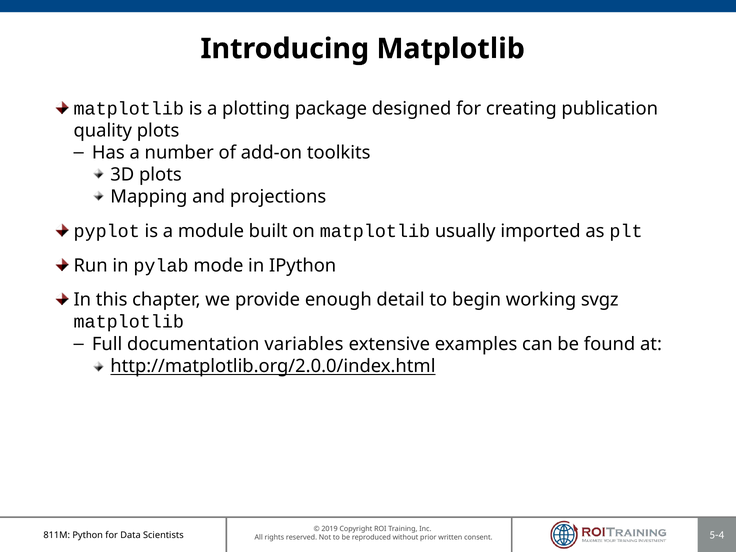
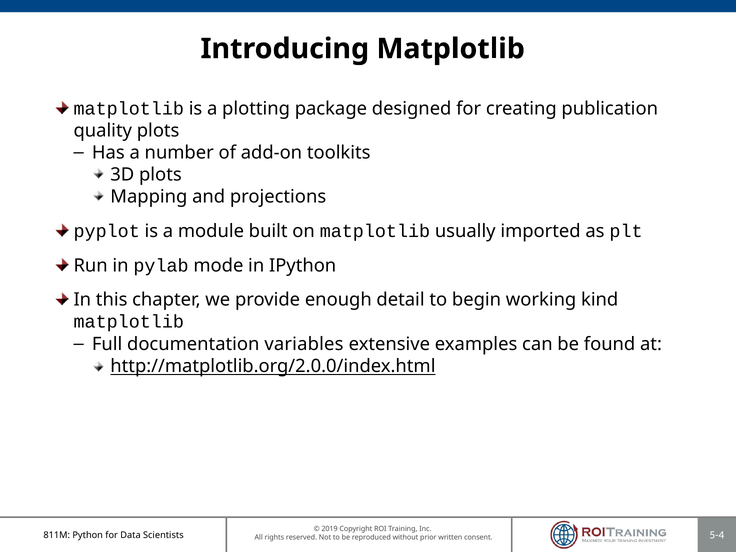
svgz: svgz -> kind (600, 300)
